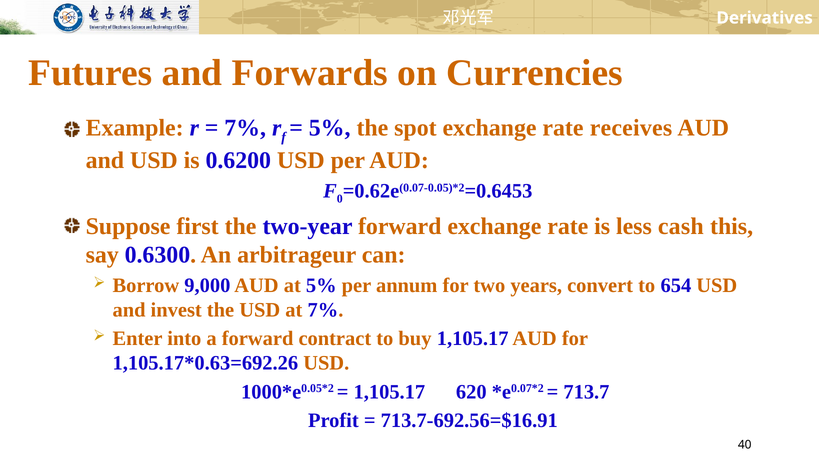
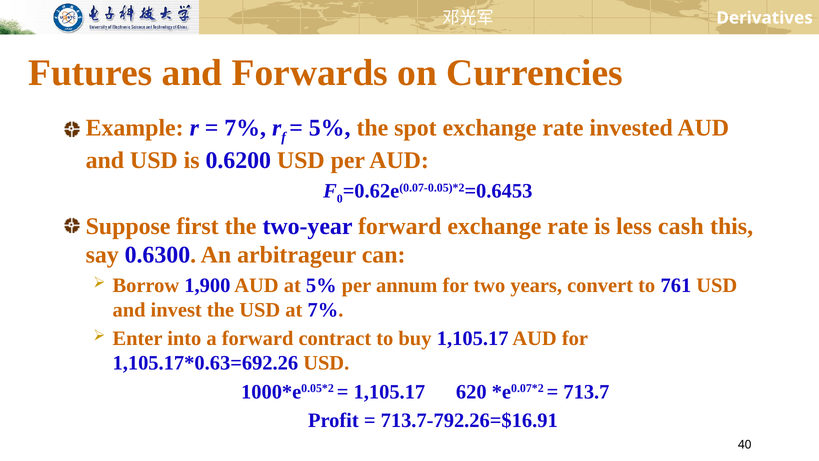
receives: receives -> invested (631, 128)
9,000: 9,000 -> 1,900 (207, 285)
654: 654 -> 761 (676, 285)
713.7-692.56=$16.91: 713.7-692.56=$16.91 -> 713.7-792.26=$16.91 (469, 420)
